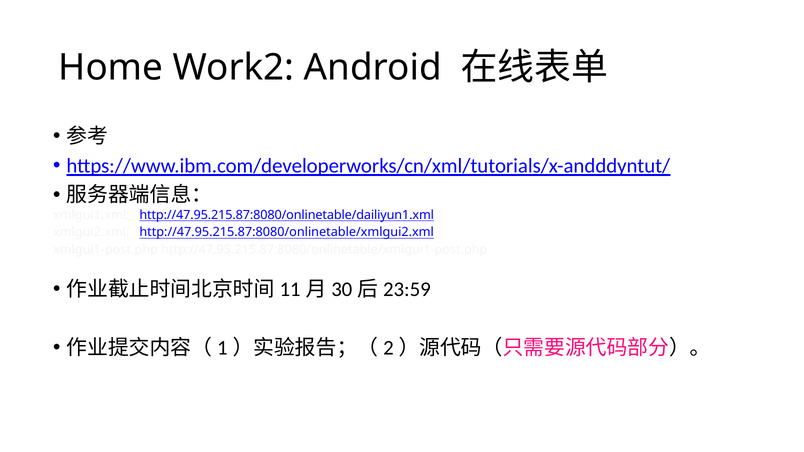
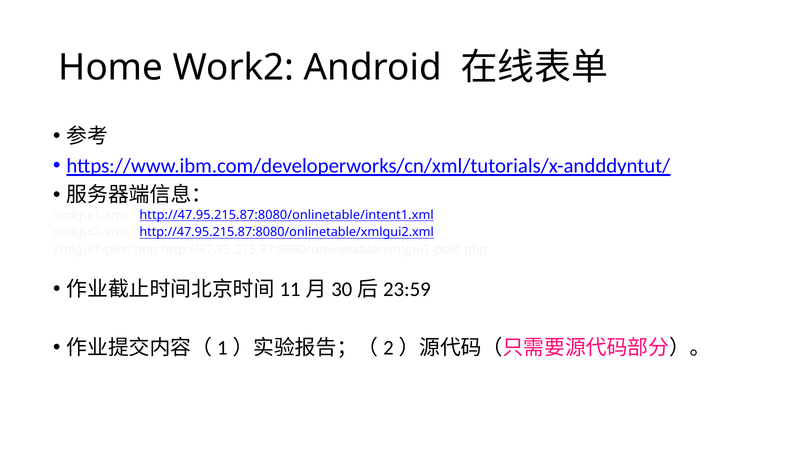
http://47.95.215.87:8080/onlinetable/dailiyun1.xml: http://47.95.215.87:8080/onlinetable/dailiyun1.xml -> http://47.95.215.87:8080/onlinetable/intent1.xml (287, 215)
